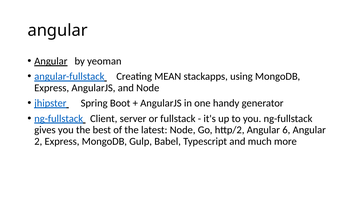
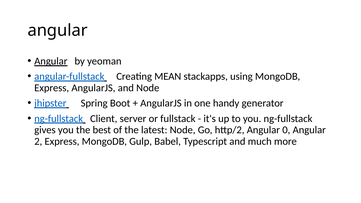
6: 6 -> 0 (286, 130)
